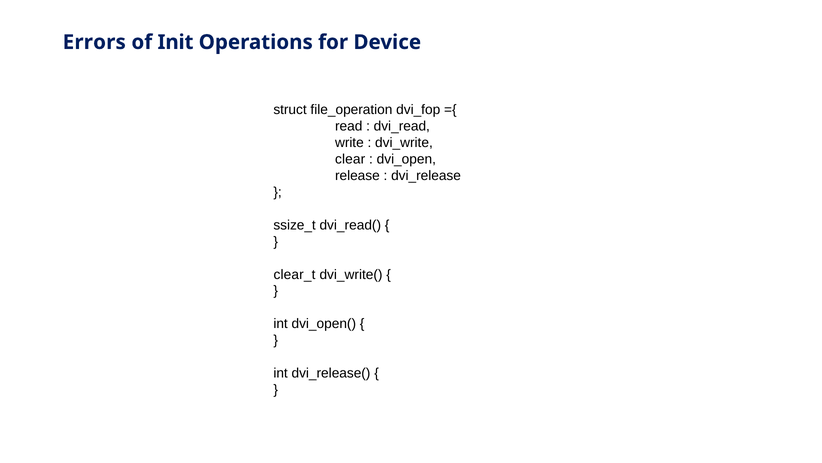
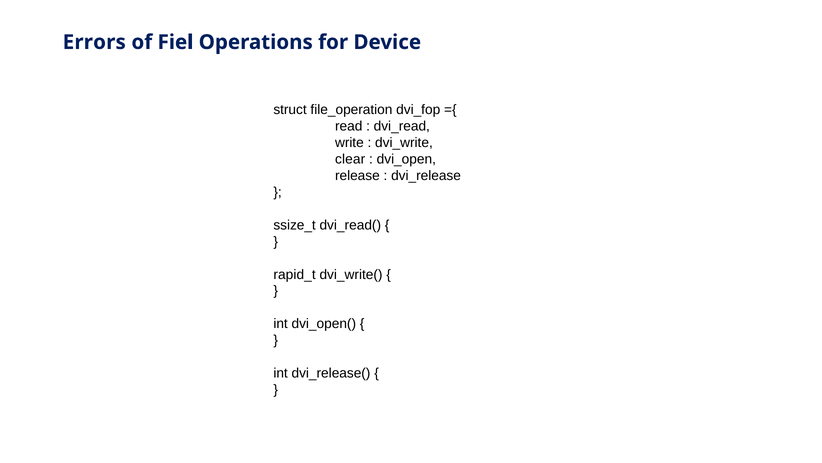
Init: Init -> Fiel (175, 42)
clear_t: clear_t -> rapid_t (295, 274)
